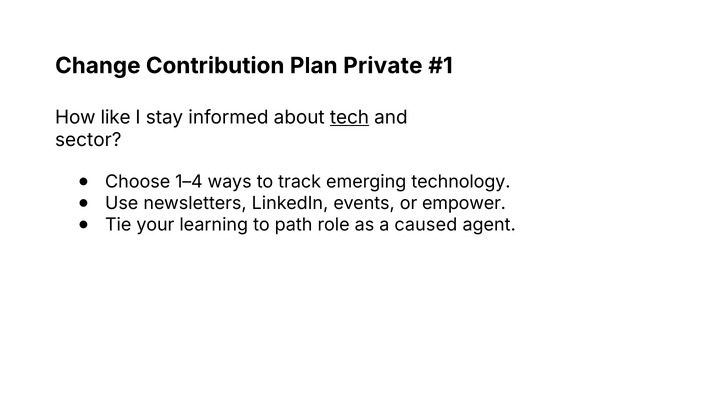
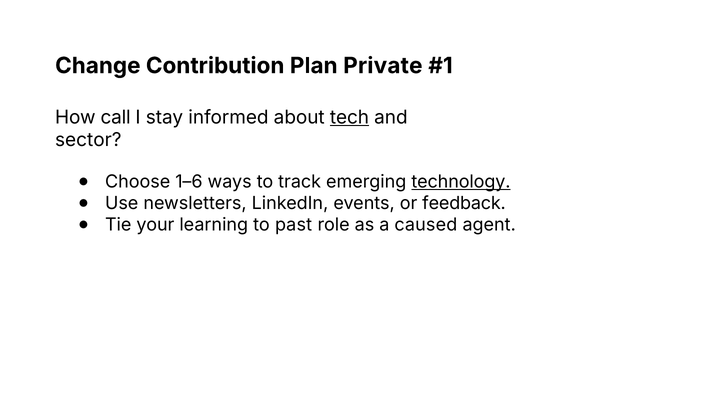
like: like -> call (116, 117)
1–4: 1–4 -> 1–6 (189, 181)
technology underline: none -> present (461, 181)
empower: empower -> feedback (464, 203)
path: path -> past (294, 225)
